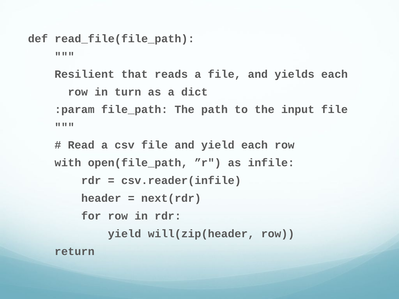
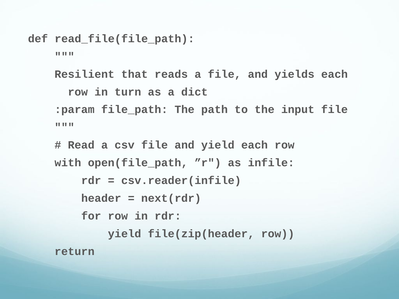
will(zip(header: will(zip(header -> file(zip(header (201, 234)
